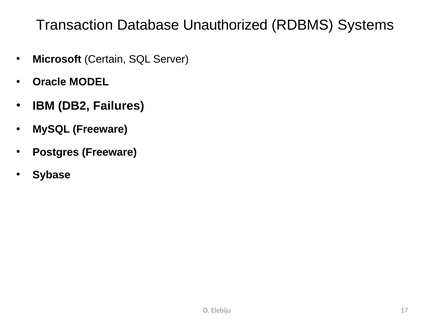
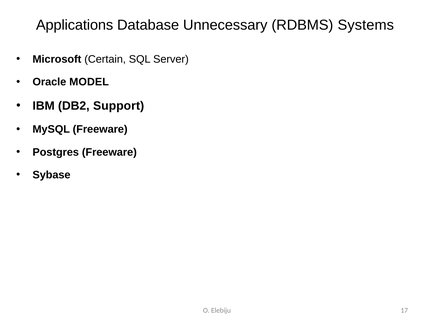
Transaction: Transaction -> Applications (75, 25)
Unauthorized: Unauthorized -> Unnecessary (225, 25)
Failures: Failures -> Support (119, 106)
